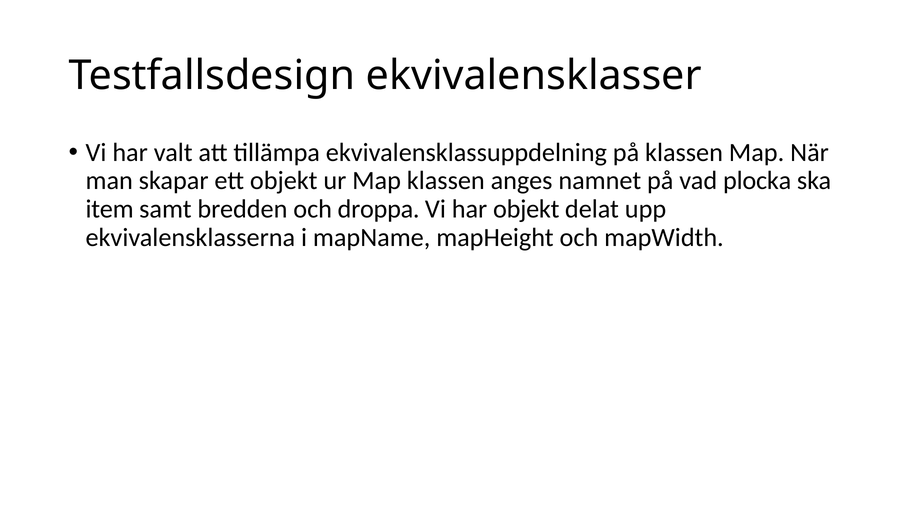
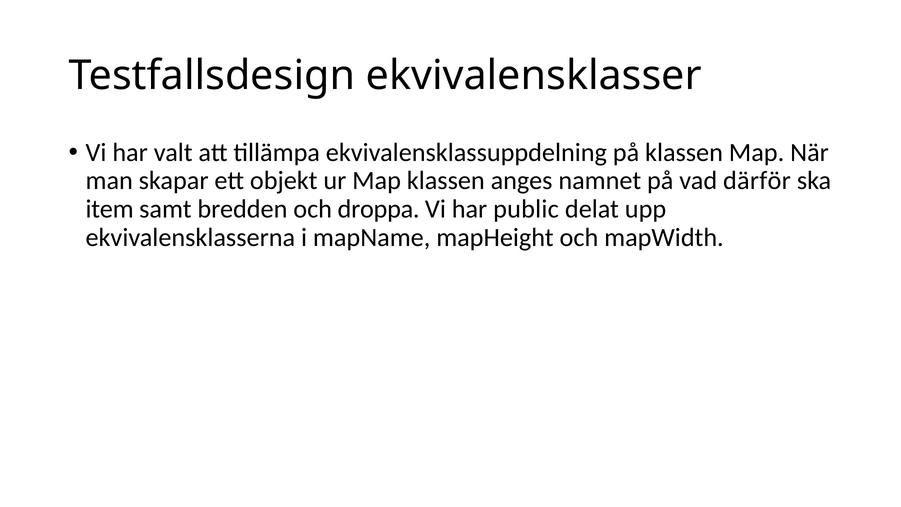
plocka: plocka -> därför (757, 181)
har objekt: objekt -> public (526, 209)
